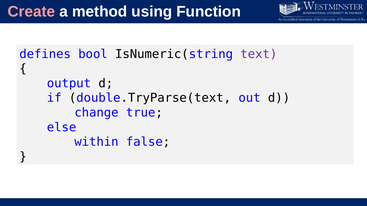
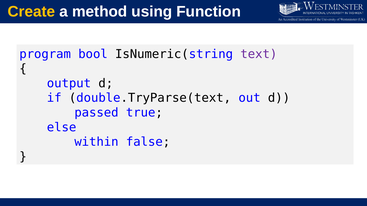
Create colour: pink -> yellow (31, 12)
defines: defines -> program (45, 54)
change: change -> passed (96, 113)
